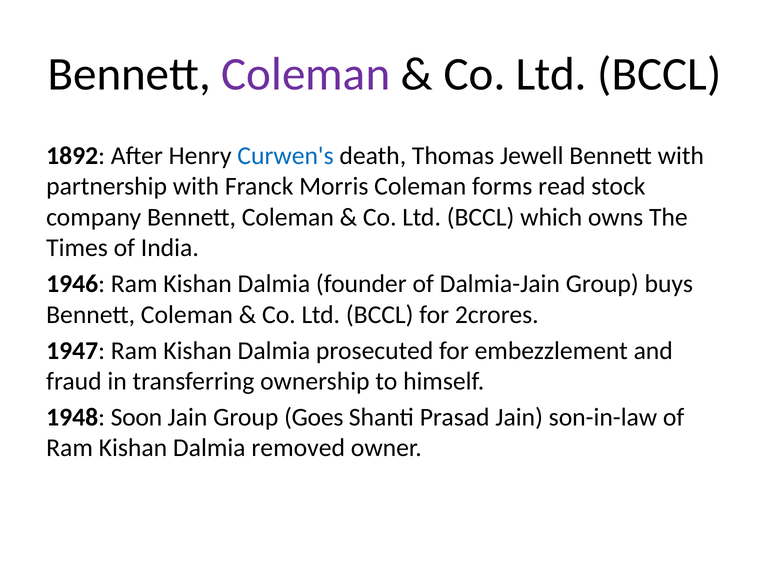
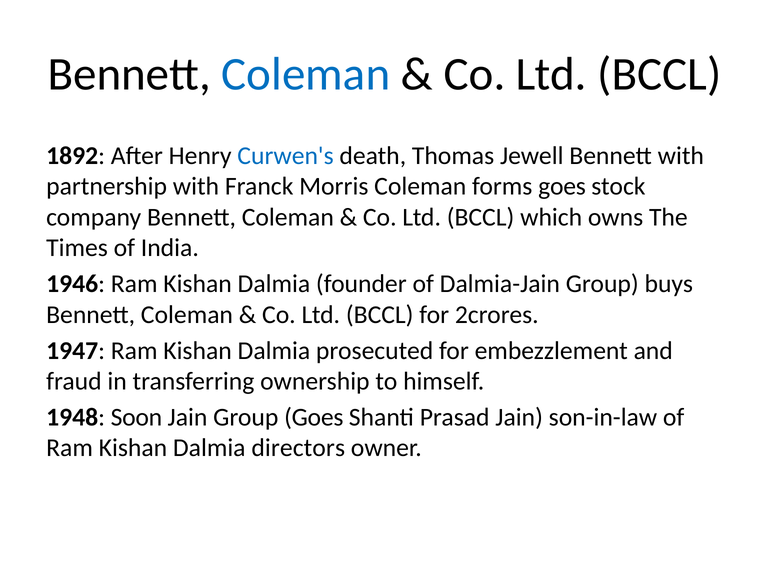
Coleman colour: purple -> blue (306, 75)
forms read: read -> goes (562, 187)
removed: removed -> directors (298, 448)
